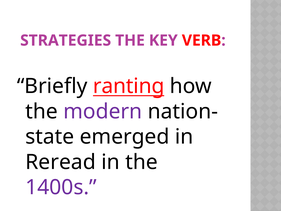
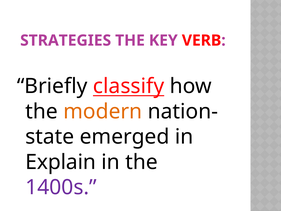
ranting: ranting -> classify (129, 86)
modern colour: purple -> orange (103, 111)
Reread: Reread -> Explain (61, 162)
